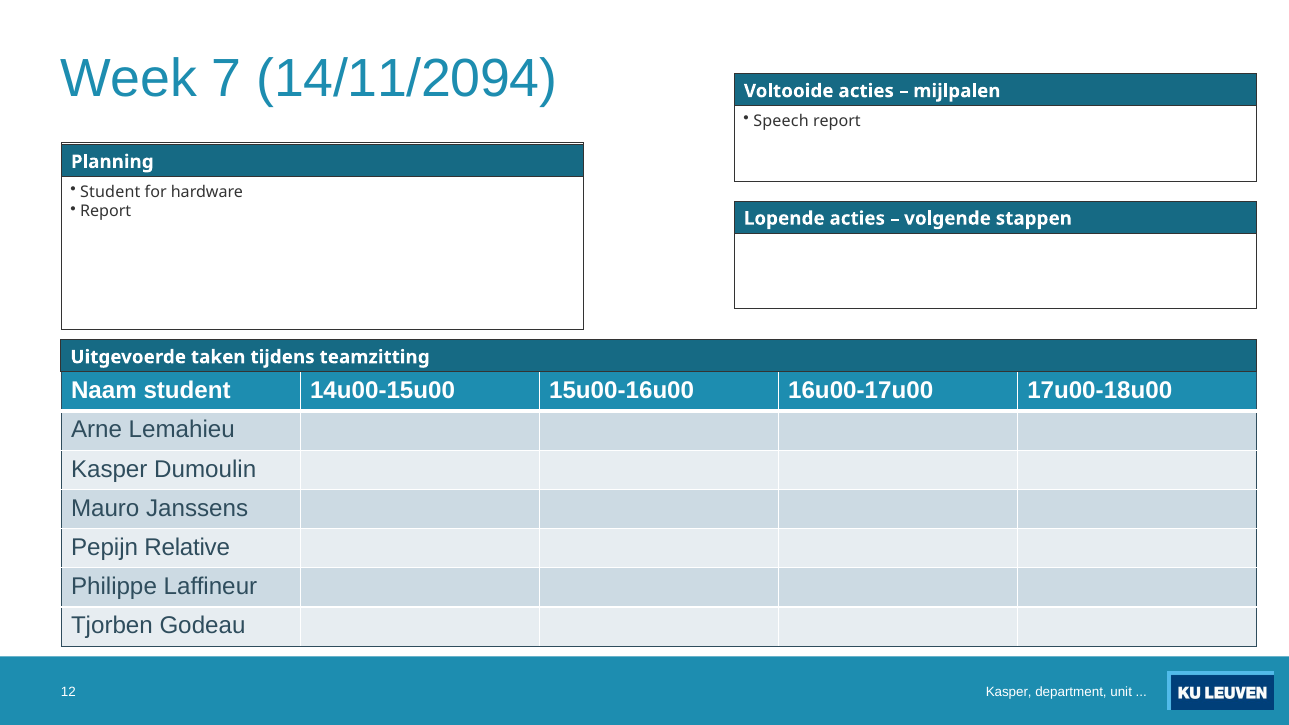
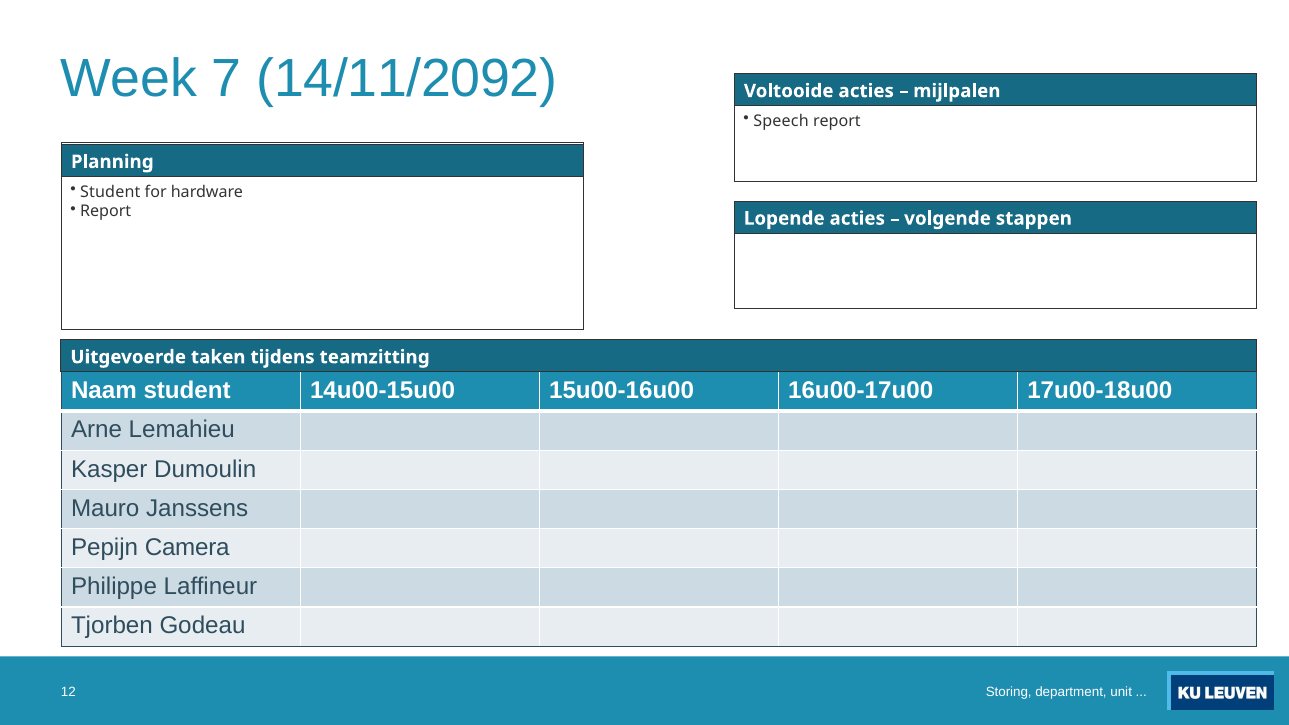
14/11/2094: 14/11/2094 -> 14/11/2092 (407, 79)
Relative: Relative -> Camera (187, 547)
Kasper: Kasper -> Storing (1009, 692)
